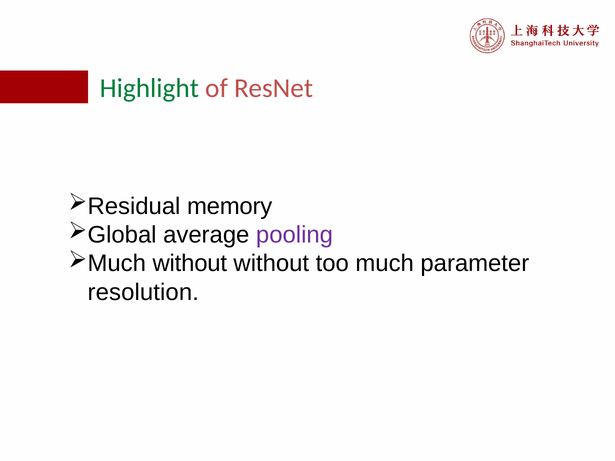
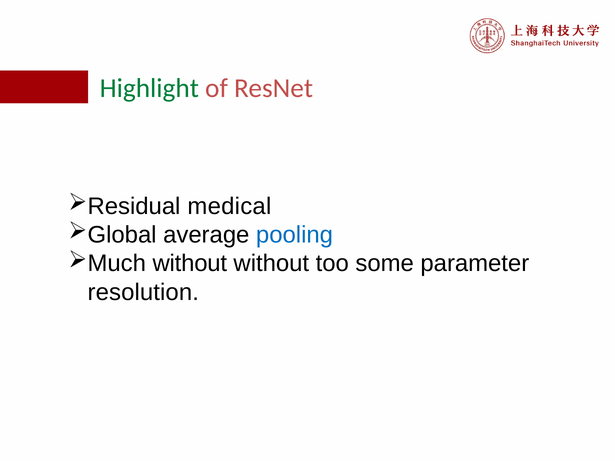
memory: memory -> medical (229, 206)
pooling colour: purple -> blue (294, 235)
much: much -> some (385, 264)
